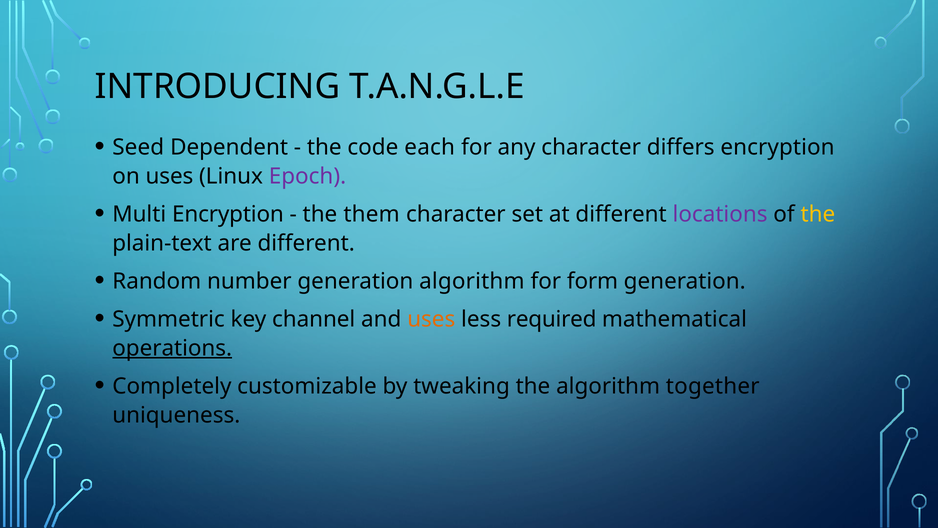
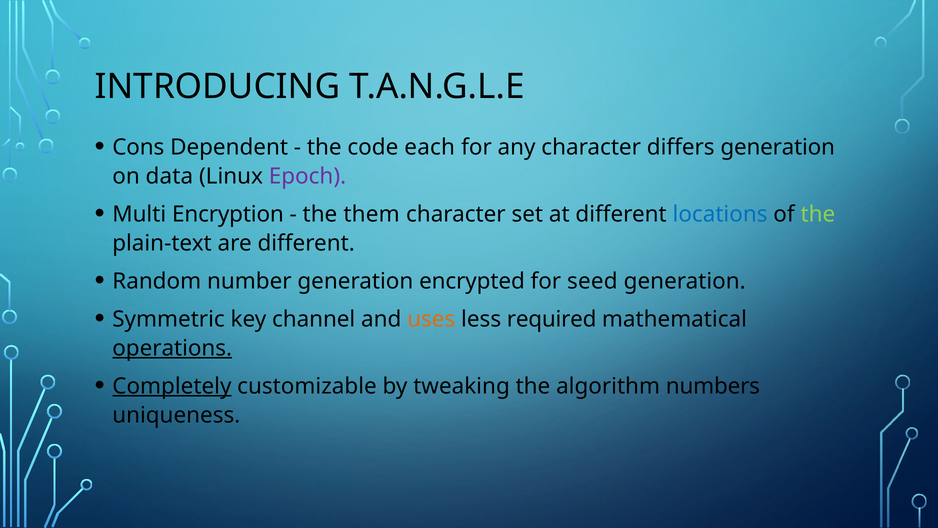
Seed: Seed -> Cons (138, 147)
differs encryption: encryption -> generation (778, 147)
on uses: uses -> data (169, 176)
locations colour: purple -> blue (720, 214)
the colour: yellow -> light green (818, 214)
generation algorithm: algorithm -> encrypted (472, 281)
form: form -> seed (592, 281)
Completely underline: none -> present (172, 386)
together: together -> numbers (713, 386)
